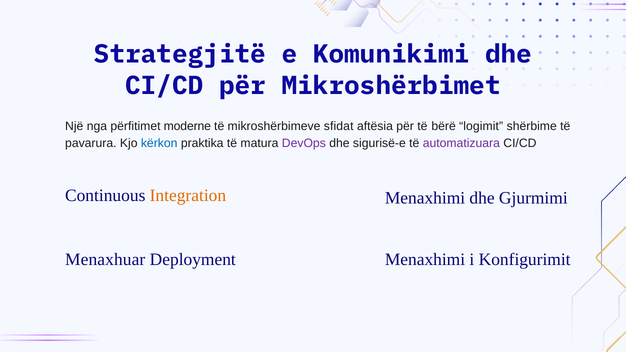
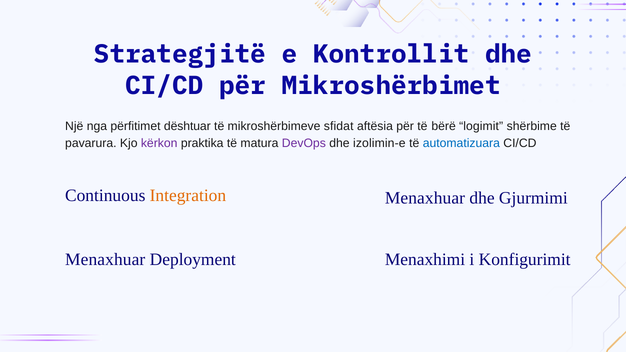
Komunikimi: Komunikimi -> Kontrollit (391, 54)
moderne: moderne -> dështuar (187, 126)
kërkon colour: blue -> purple (159, 143)
sigurisë-e: sigurisë-e -> izolimin-e (379, 143)
automatizuara colour: purple -> blue (461, 143)
Menaxhimi: Menaxhimi -> Menaxhuar (425, 198)
